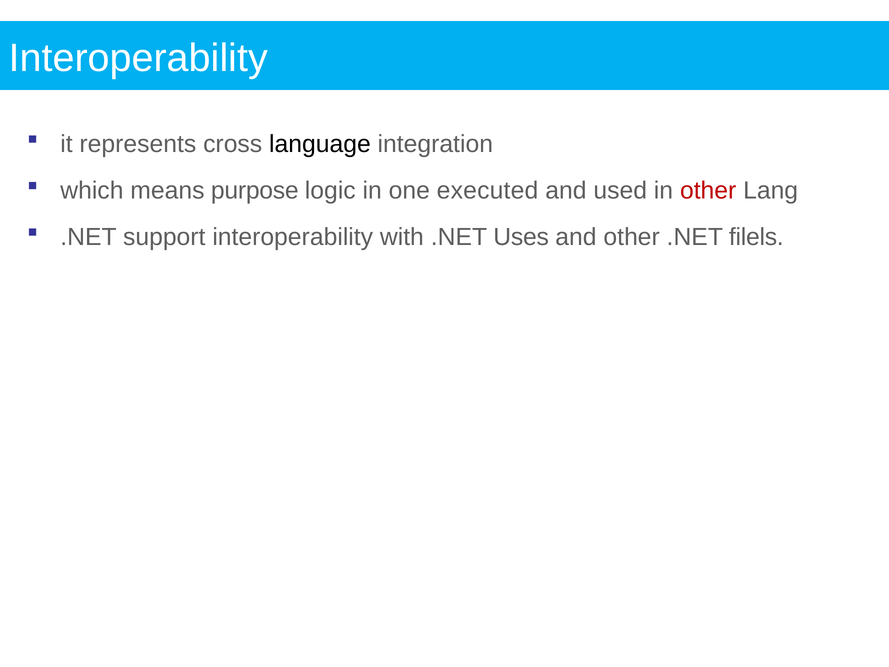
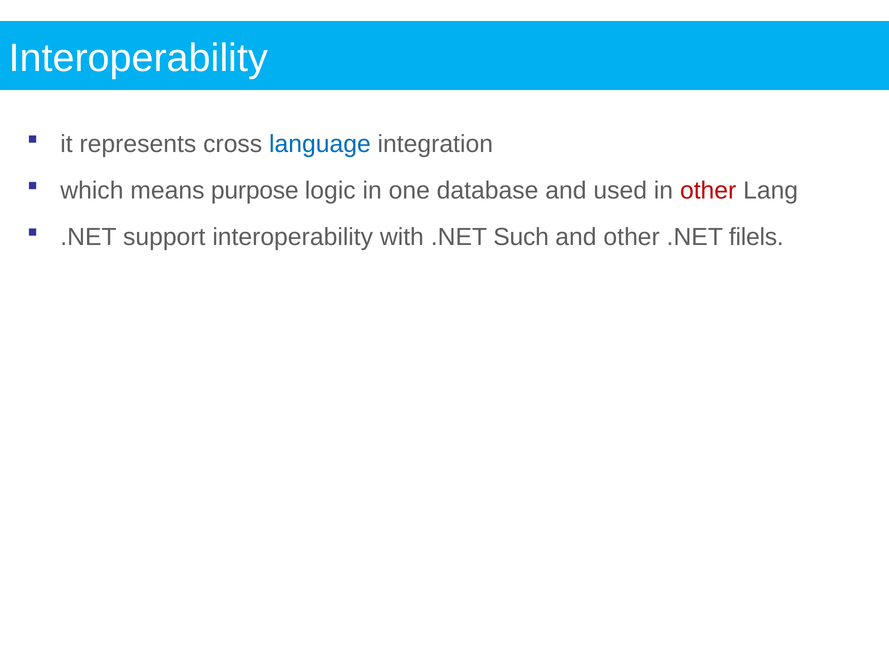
language colour: black -> blue (320, 144)
executed: executed -> database (488, 190)
Uses: Uses -> Such (521, 237)
